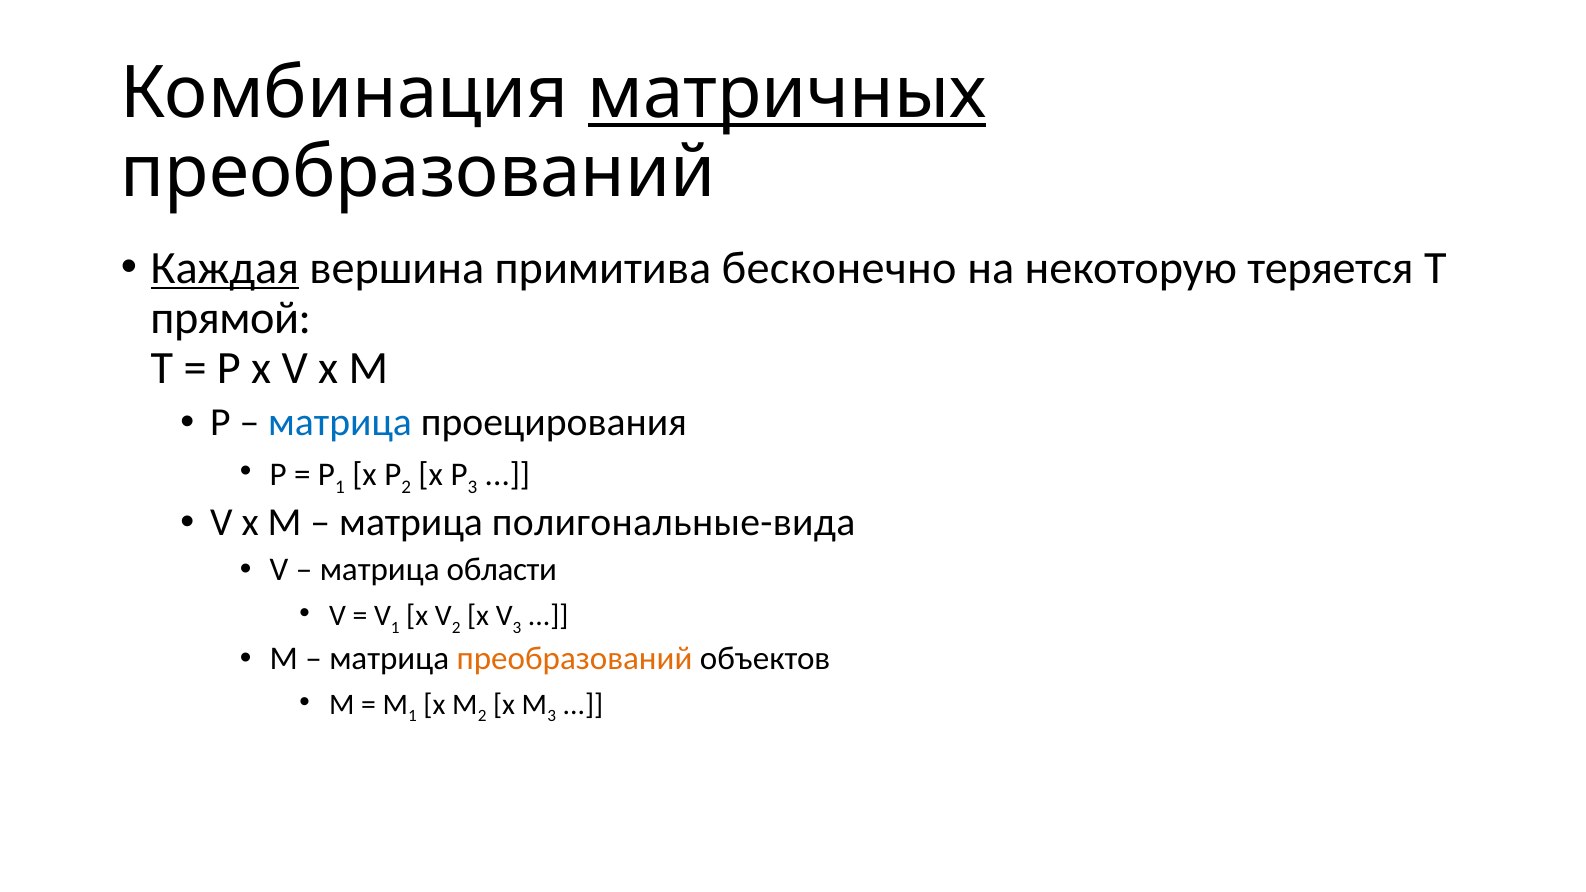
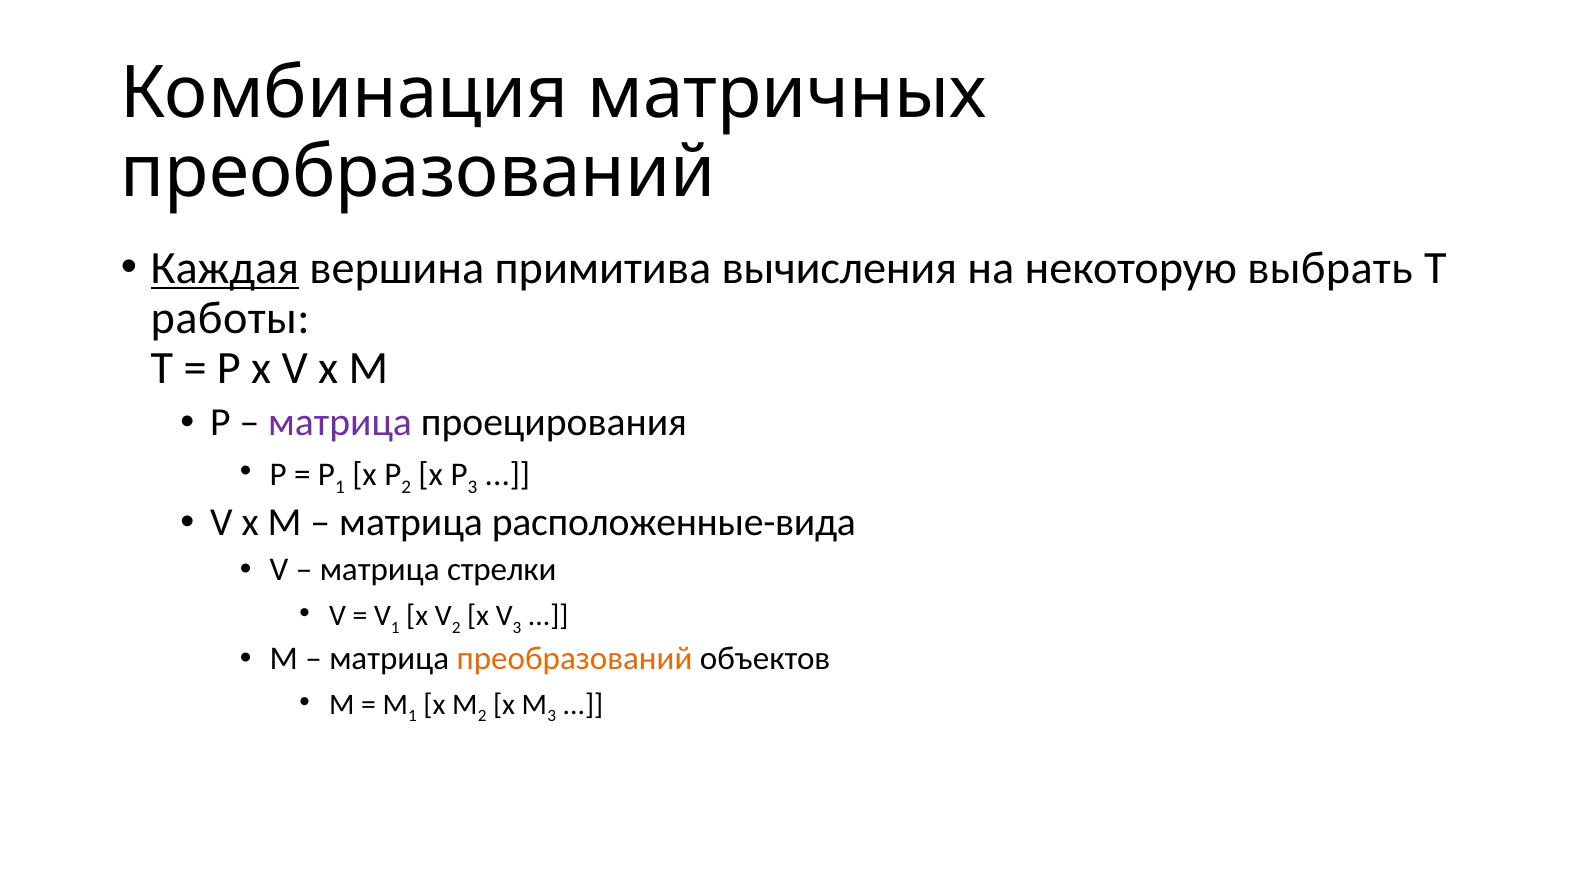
матричных underline: present -> none (787, 94)
бесконечно: бесконечно -> вычисления (839, 268)
теряется: теряется -> выбрать (1330, 268)
прямой: прямой -> работы (230, 318)
матрица colour: blue -> purple (340, 423)
полигональные-вида: полигональные-вида -> расположенные-вида (674, 523)
области: области -> стрелки (502, 570)
